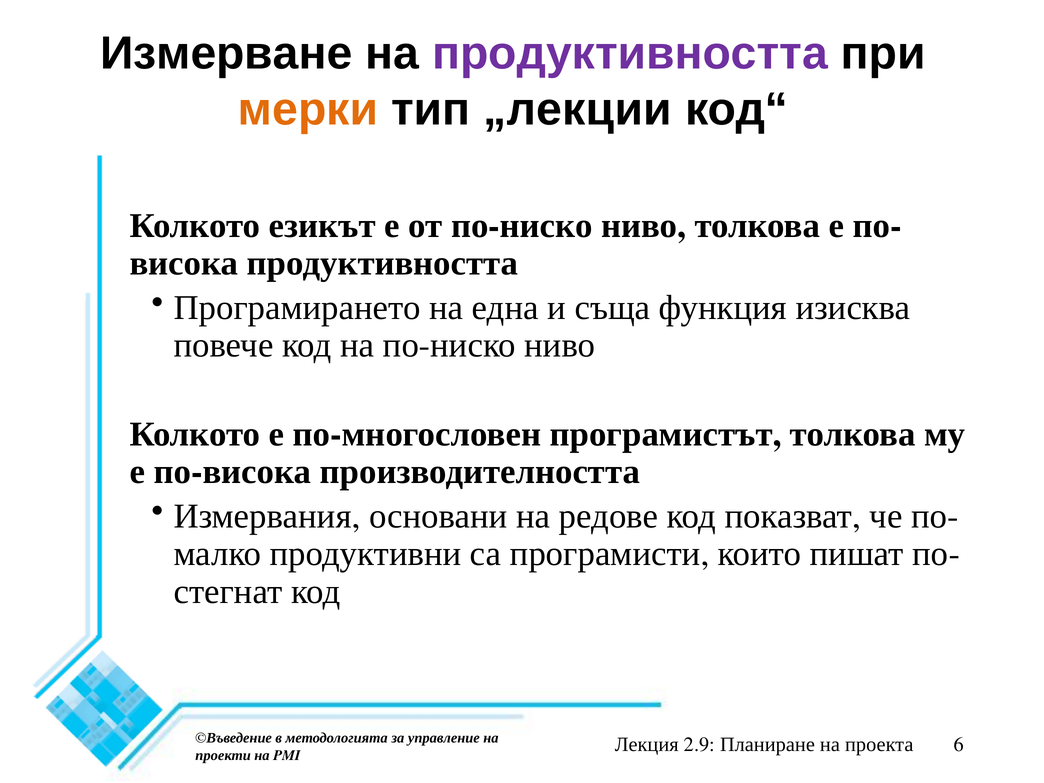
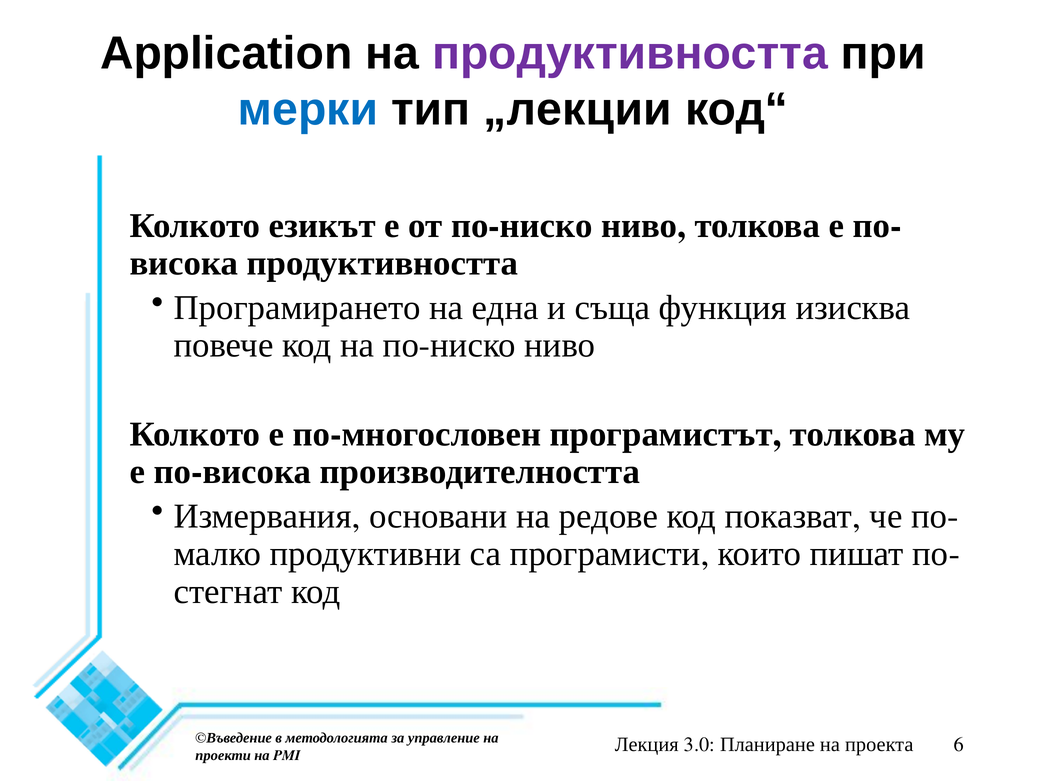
Измерване: Измерване -> Application (226, 54)
мерки colour: orange -> blue (308, 109)
2.9: 2.9 -> 3.0 (699, 745)
